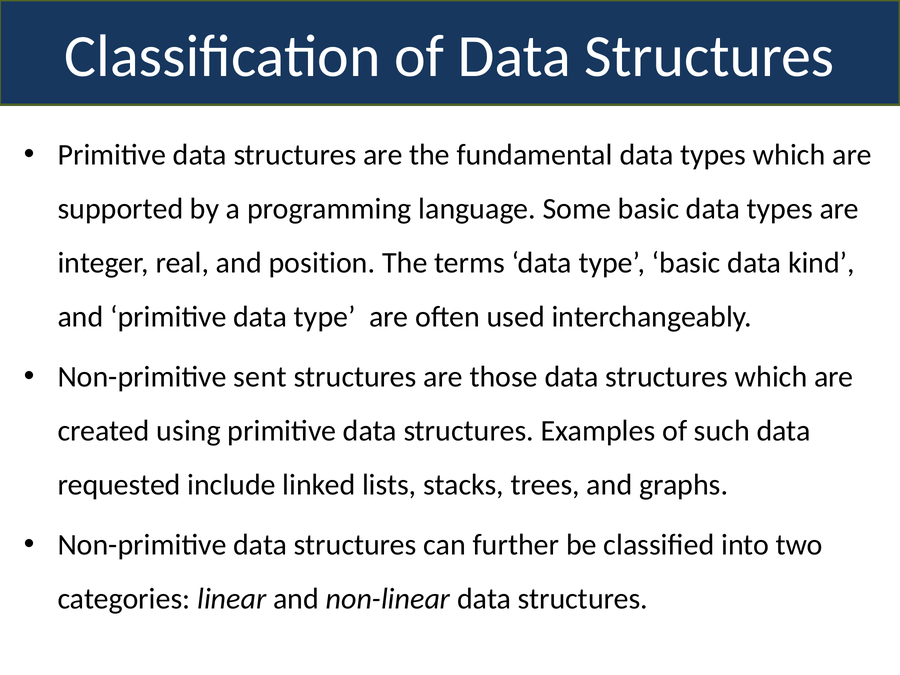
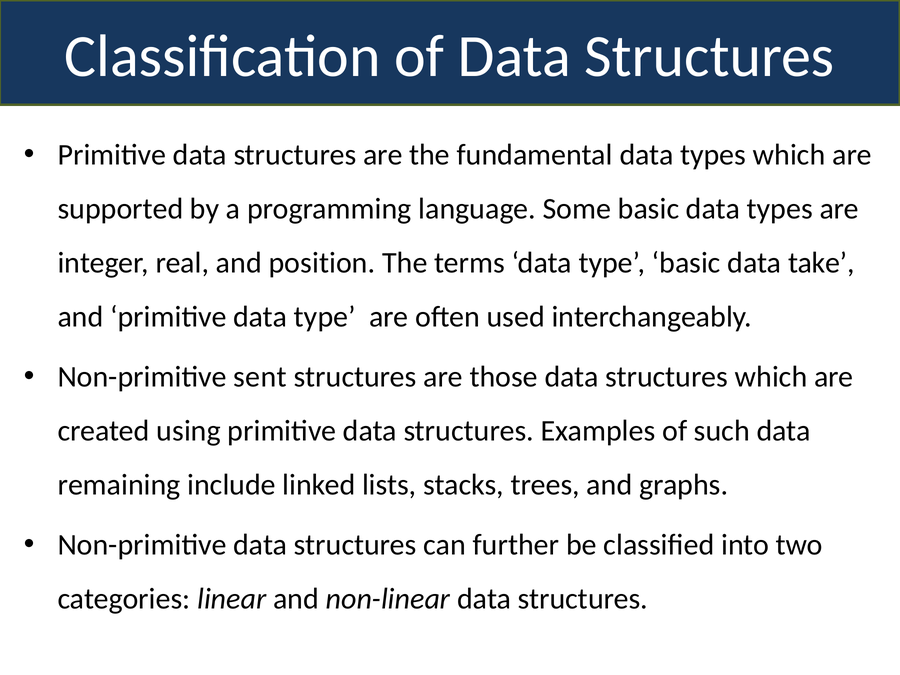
kind: kind -> take (821, 263)
requested: requested -> remaining (119, 485)
